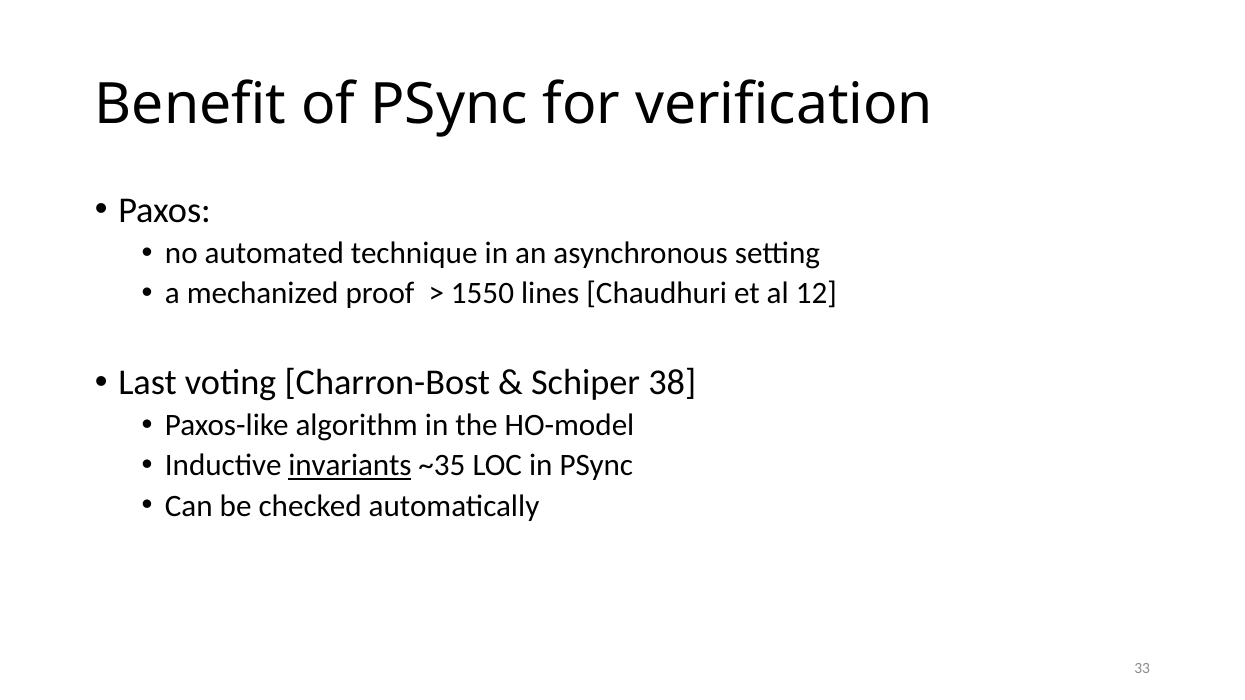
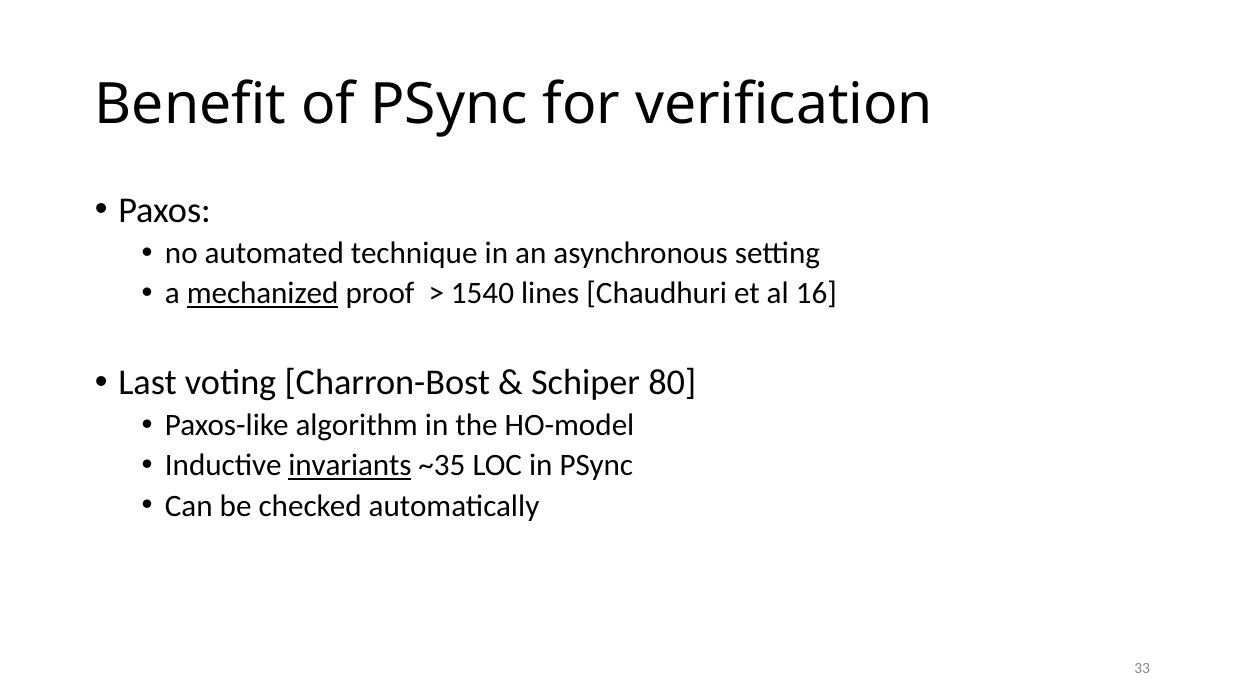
mechanized underline: none -> present (263, 293)
1550: 1550 -> 1540 (482, 293)
12: 12 -> 16 (816, 293)
38: 38 -> 80 (672, 383)
